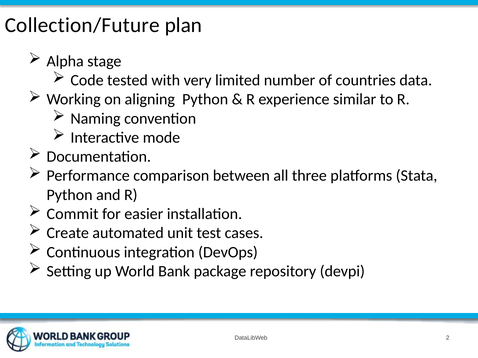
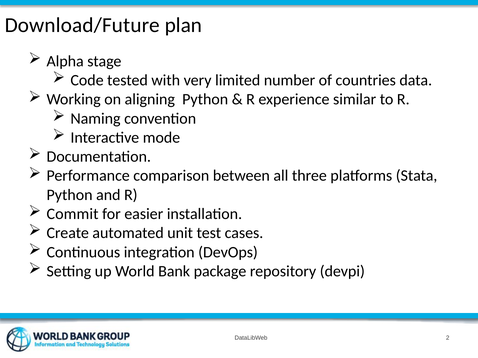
Collection/Future: Collection/Future -> Download/Future (82, 25)
